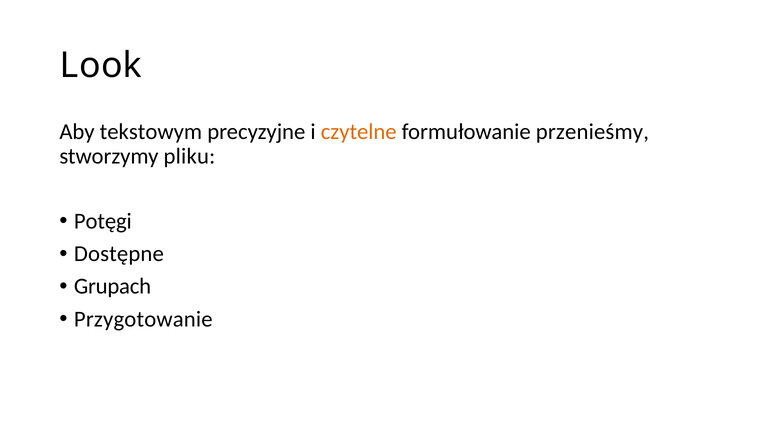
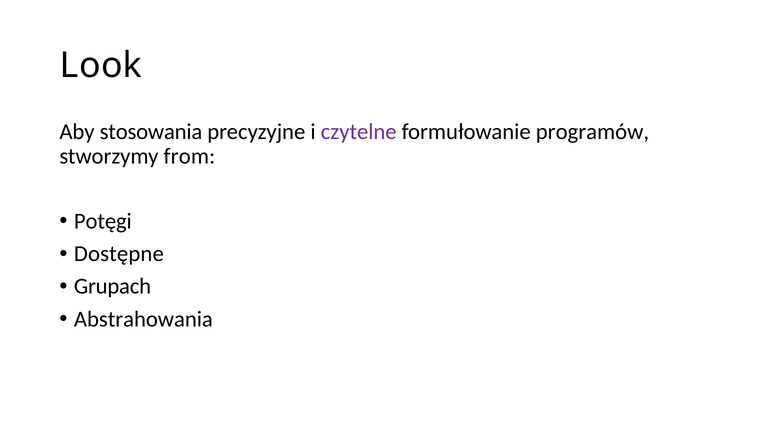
tekstowym: tekstowym -> stosowania (151, 132)
czytelne colour: orange -> purple (359, 132)
przenieśmy: przenieśmy -> programów (592, 132)
pliku: pliku -> from (189, 156)
Przygotowanie: Przygotowanie -> Abstrahowania (143, 319)
